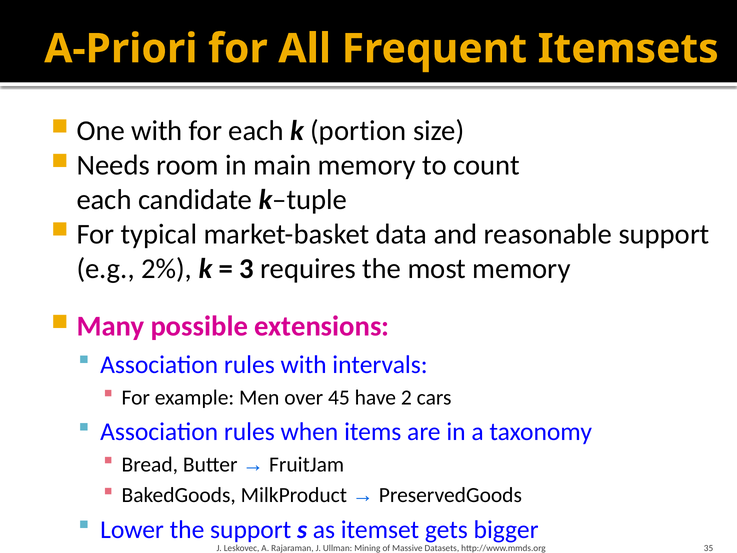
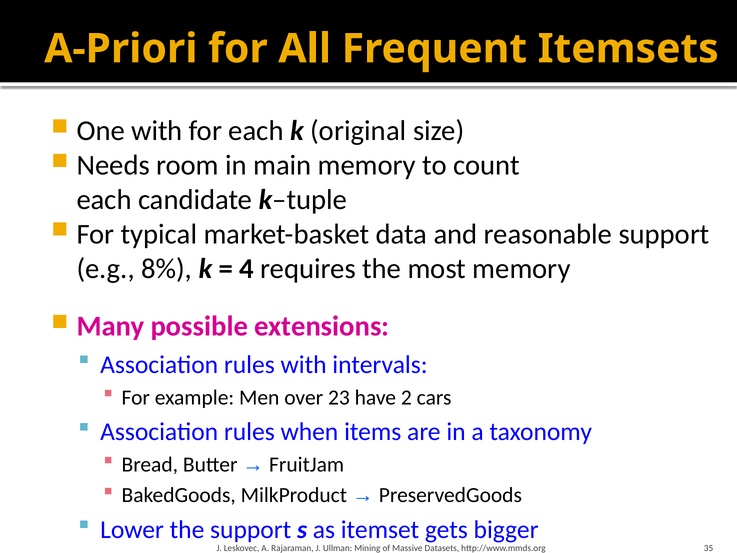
portion: portion -> original (358, 131)
2%: 2% -> 8% (167, 269)
3: 3 -> 4 (247, 269)
45: 45 -> 23 (339, 397)
